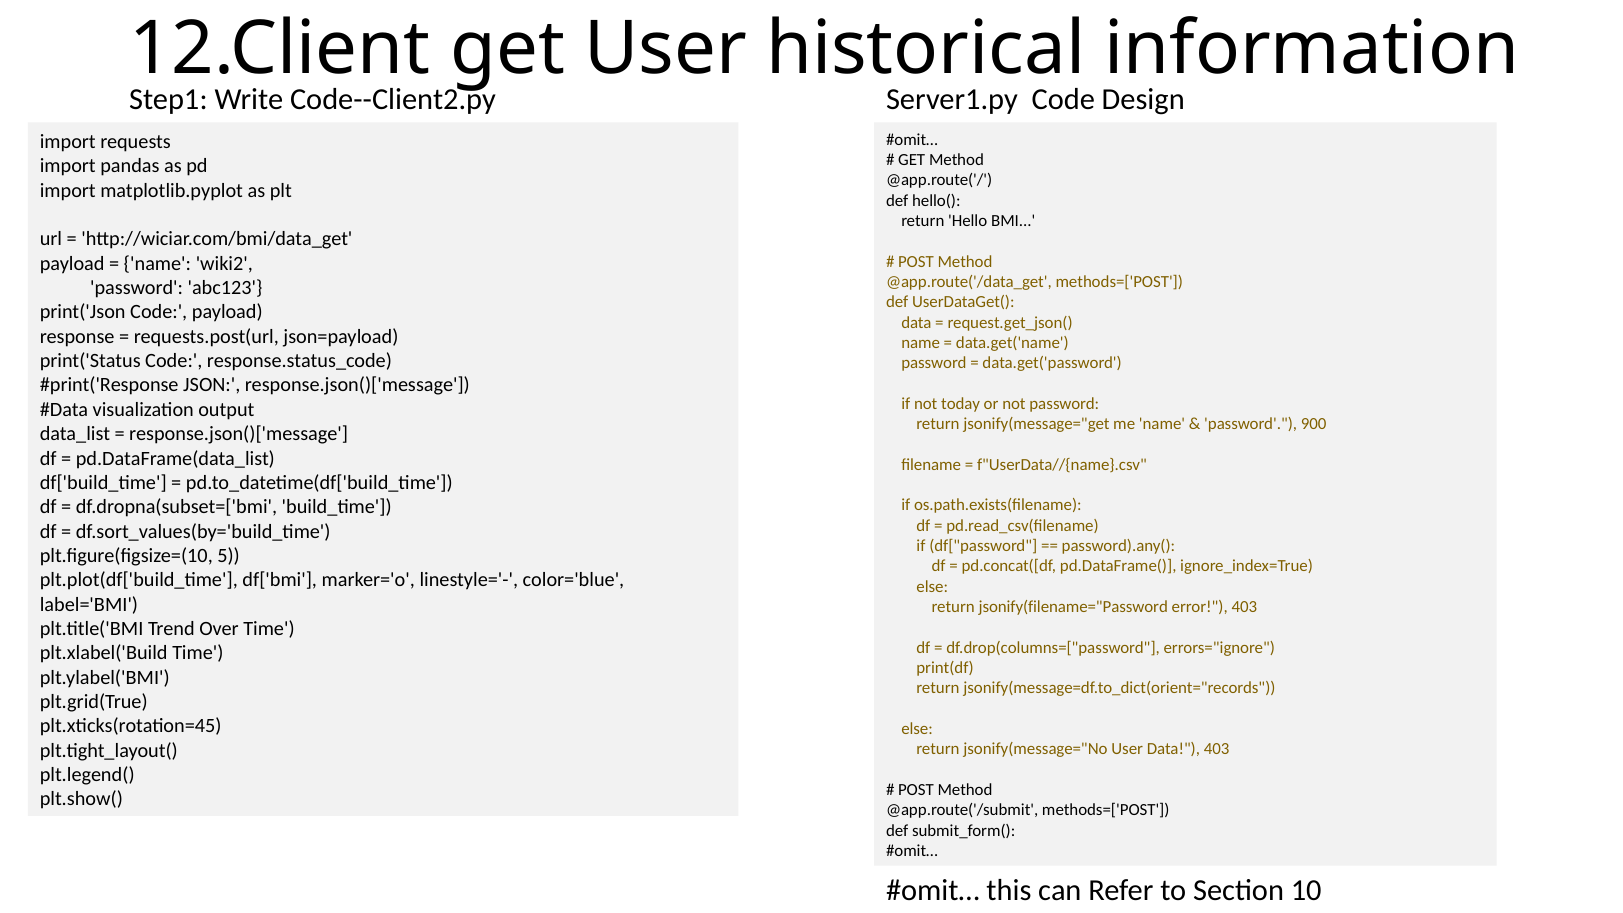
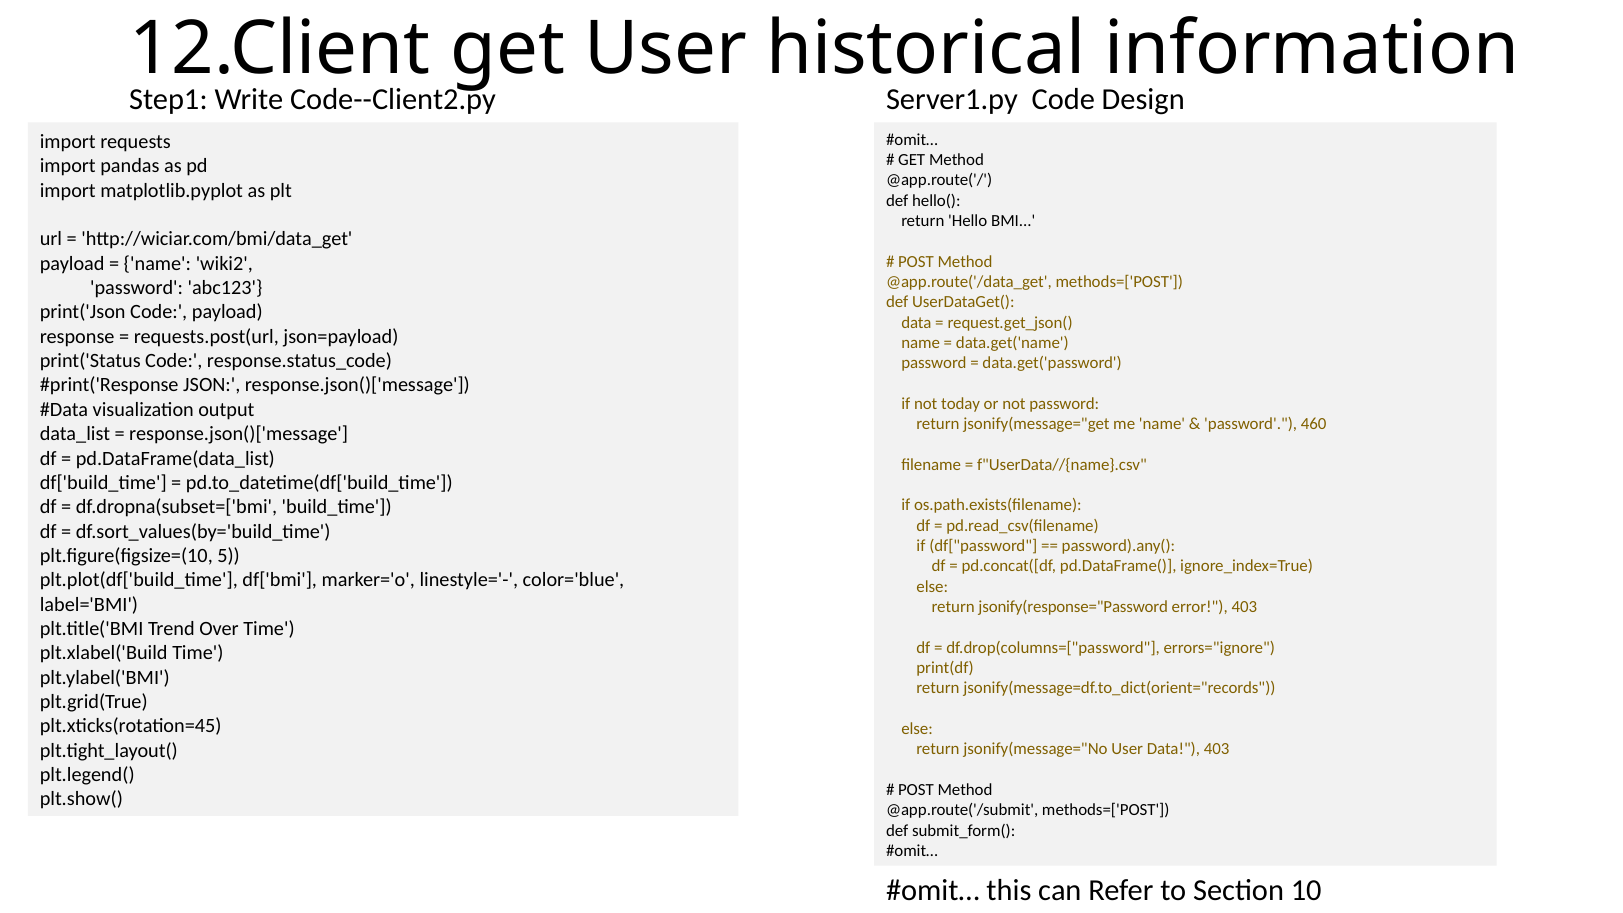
900: 900 -> 460 (1314, 424)
jsonify(filename="Password: jsonify(filename="Password -> jsonify(response="Password (1073, 607)
